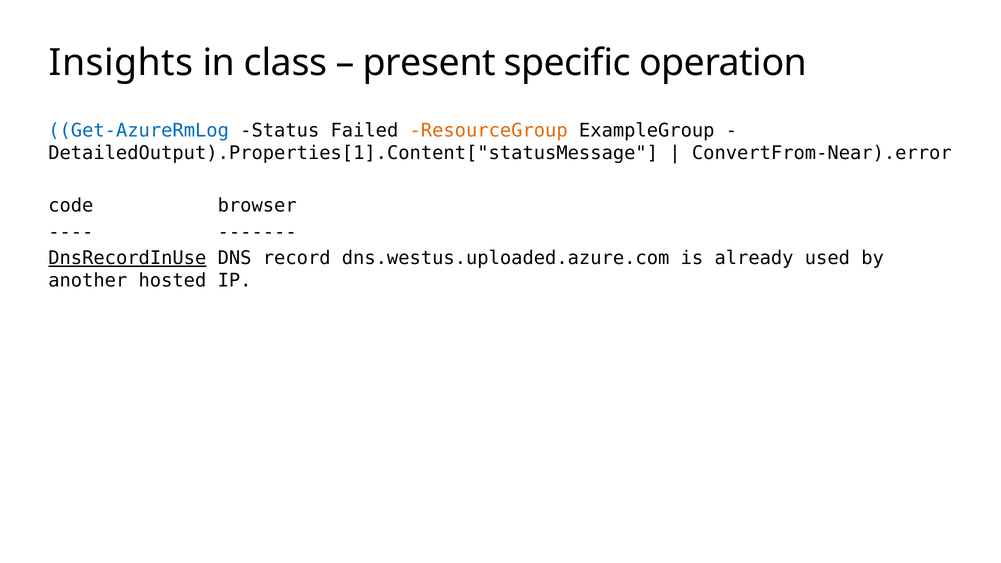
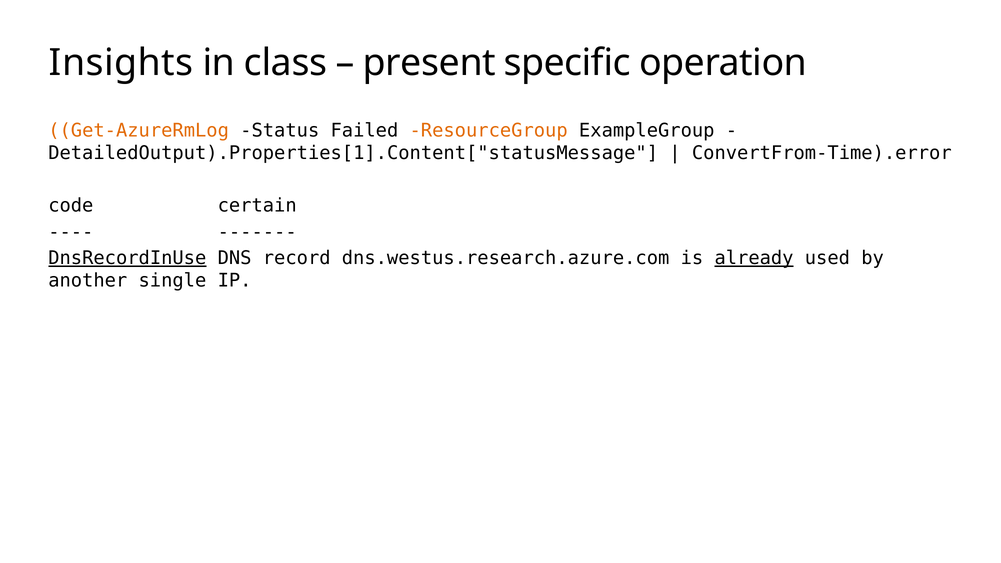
Get-AzureRmLog colour: blue -> orange (139, 131)
ConvertFrom-Near).error: ConvertFrom-Near).error -> ConvertFrom-Time).error (822, 153)
browser: browser -> certain (257, 206)
dns.westus.uploaded.azure.com: dns.westus.uploaded.azure.com -> dns.westus.research.azure.com (506, 258)
already underline: none -> present (754, 258)
hosted: hosted -> single (172, 281)
